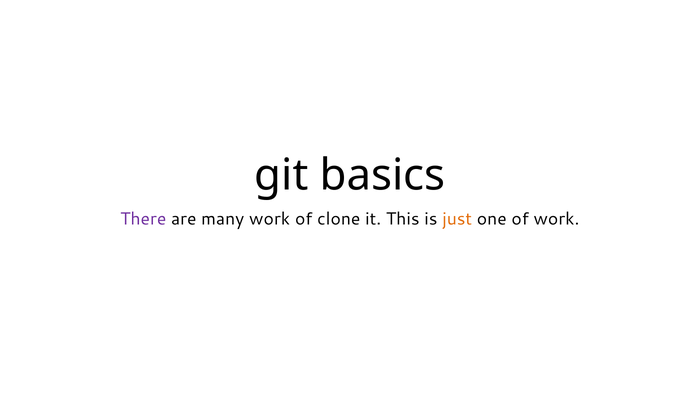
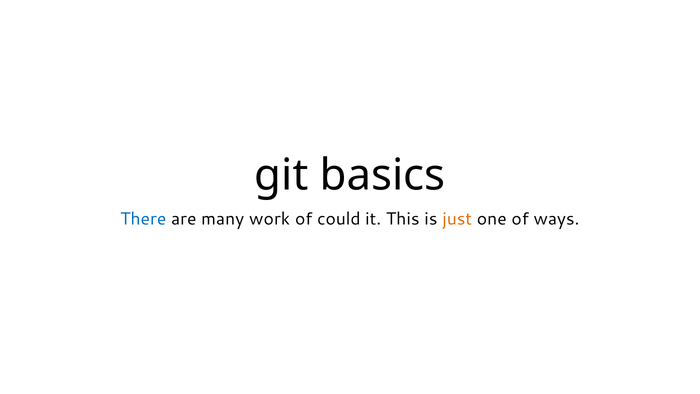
There colour: purple -> blue (143, 219)
clone: clone -> could (339, 219)
of work: work -> ways (557, 219)
